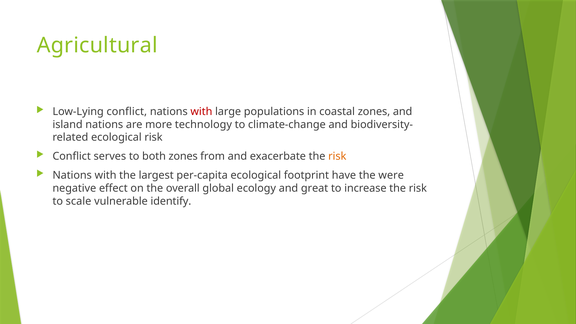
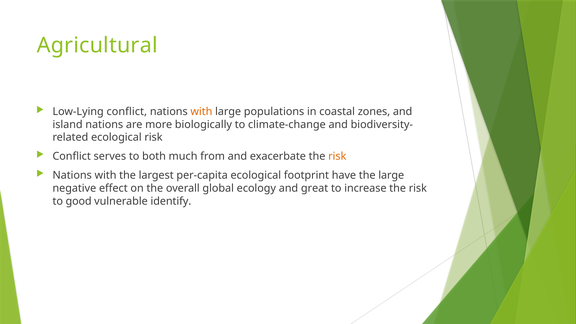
with colour: red -> orange (201, 111)
technology: technology -> biologically (203, 124)
both zones: zones -> much (183, 156)
the were: were -> large (391, 175)
scale: scale -> good (79, 201)
